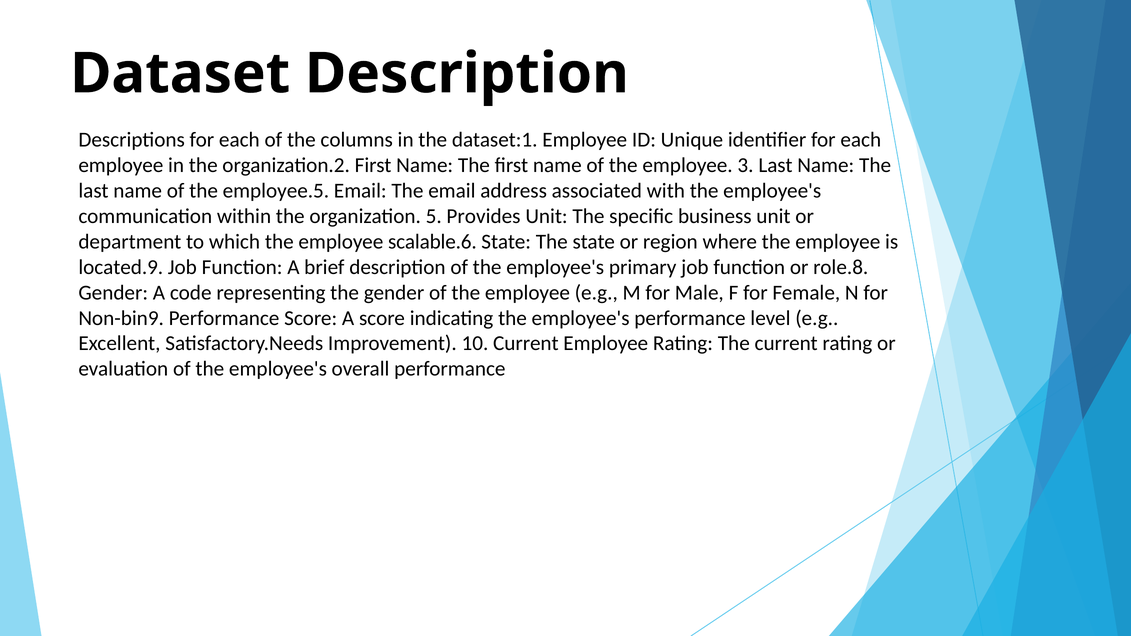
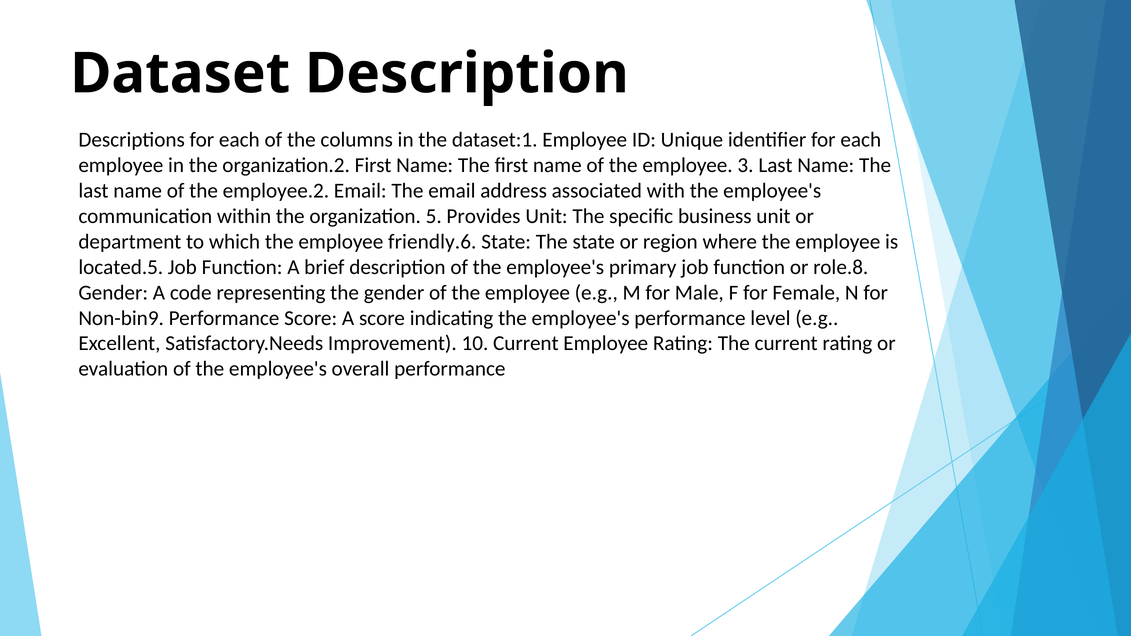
employee.5: employee.5 -> employee.2 (276, 191)
scalable.6: scalable.6 -> friendly.6 (432, 242)
located.9: located.9 -> located.5 (121, 267)
